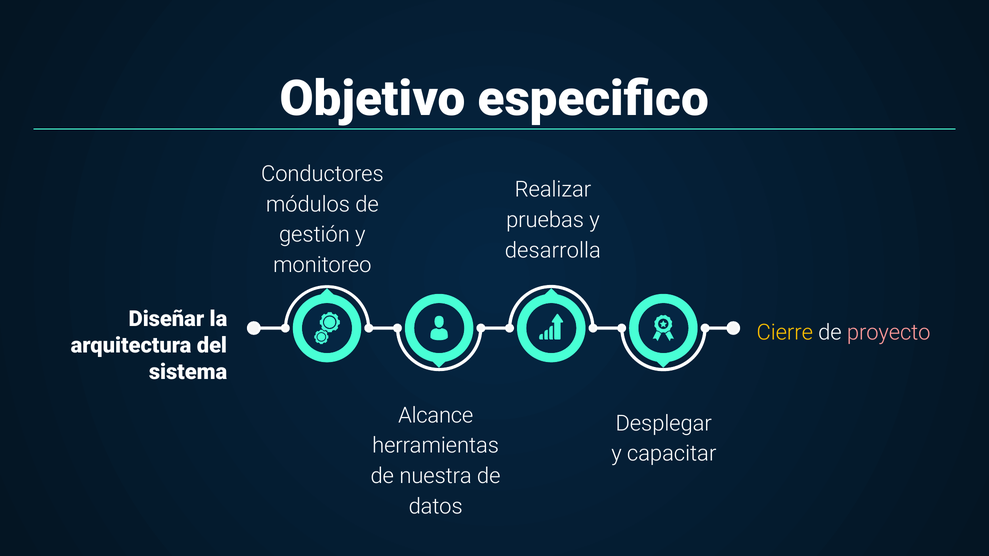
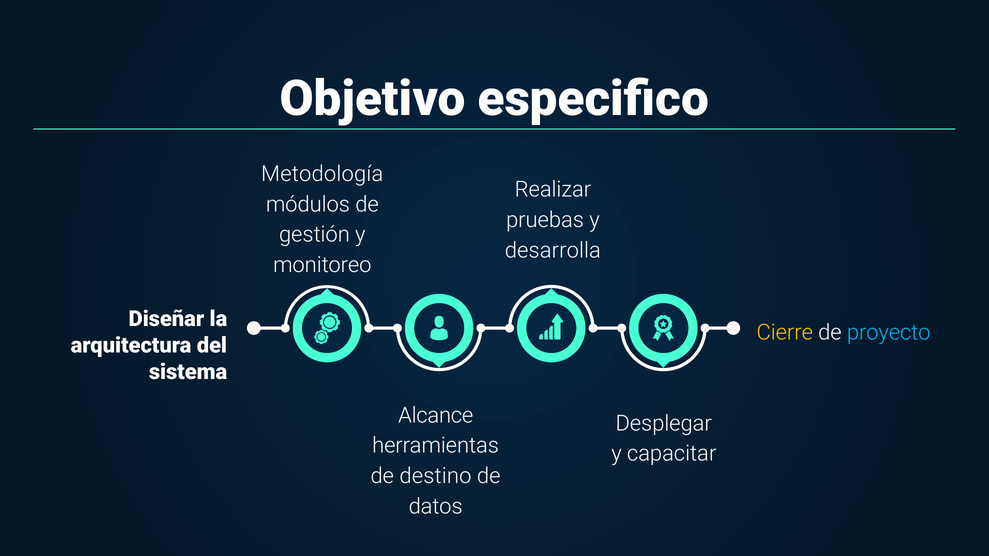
Conductores: Conductores -> Metodología (322, 174)
proyecto colour: pink -> light blue (889, 333)
nuestra: nuestra -> destino (435, 476)
